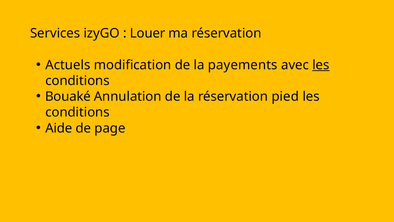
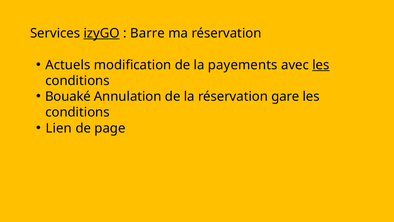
izyGO underline: none -> present (102, 33)
Louer: Louer -> Barre (147, 33)
pied: pied -> gare (285, 96)
Aide: Aide -> Lien (59, 128)
